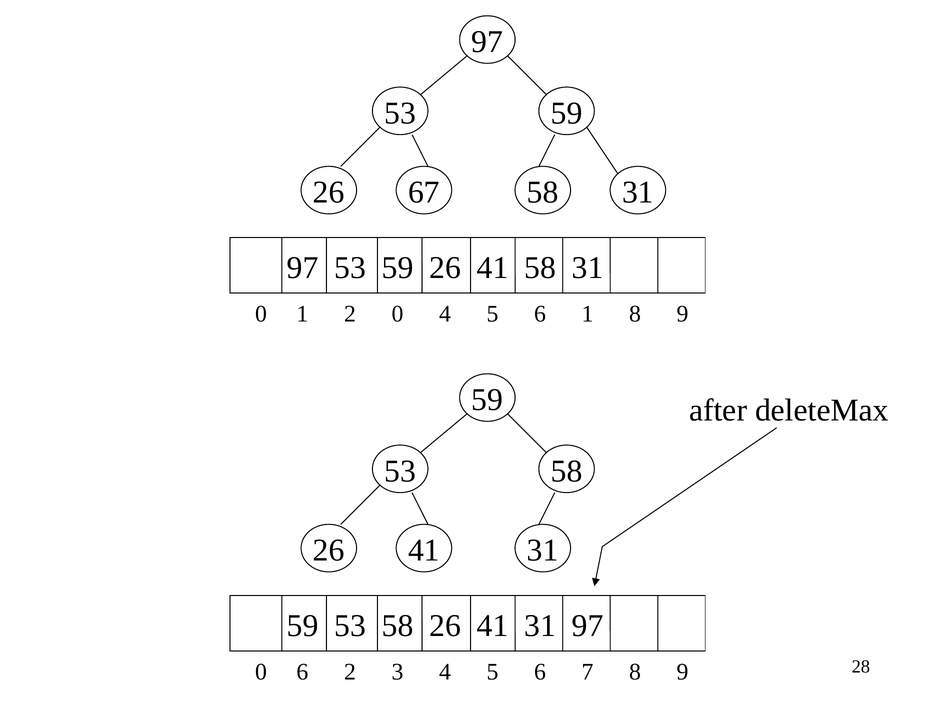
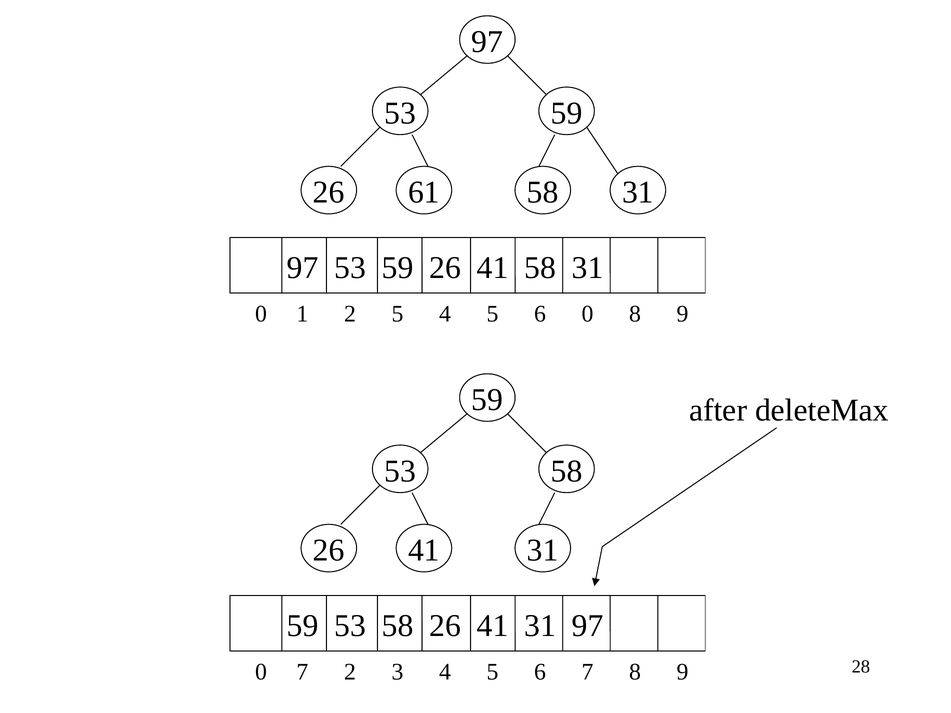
67: 67 -> 61 (424, 192)
2 0: 0 -> 5 (397, 314)
6 1: 1 -> 0 (587, 314)
0 6: 6 -> 7 (302, 672)
